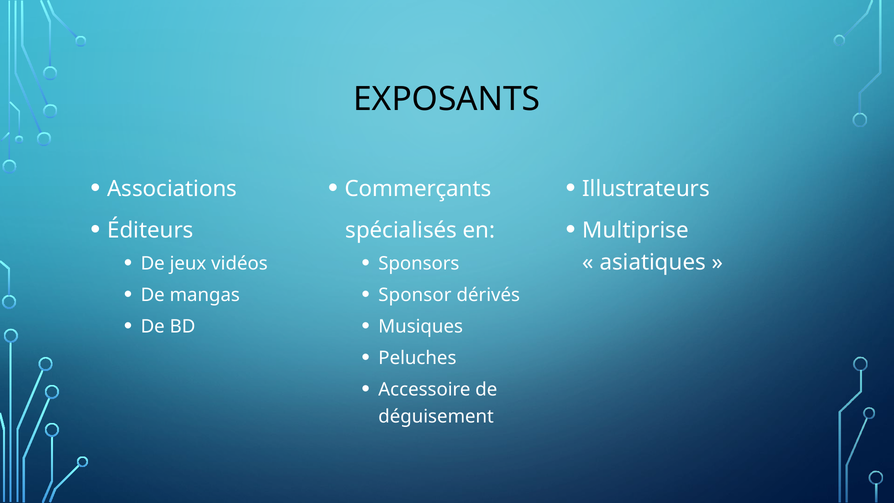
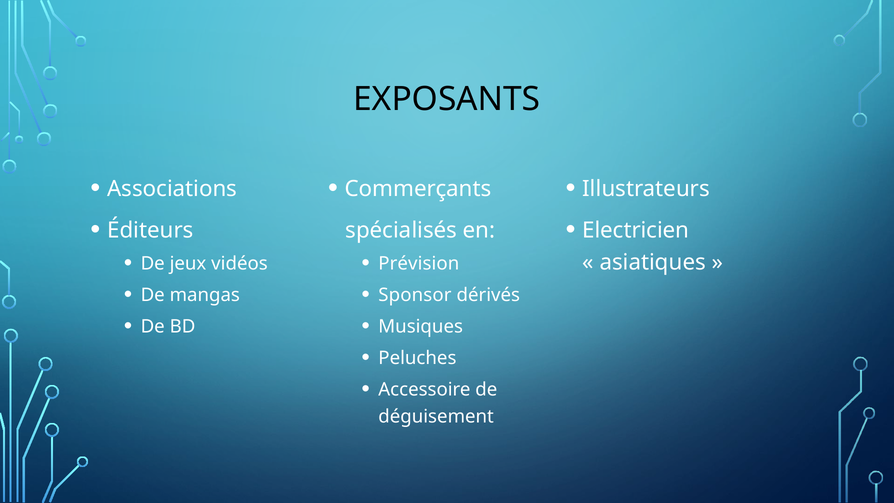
Multiprise: Multiprise -> Electricien (636, 230)
Sponsors: Sponsors -> Prévision (419, 264)
